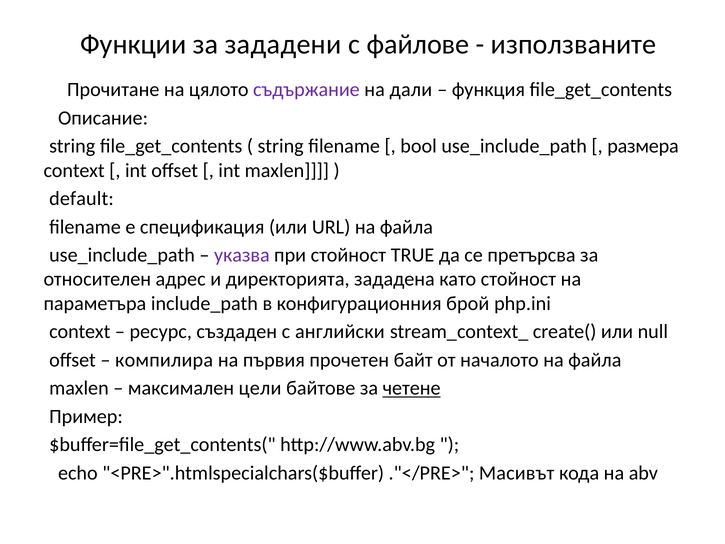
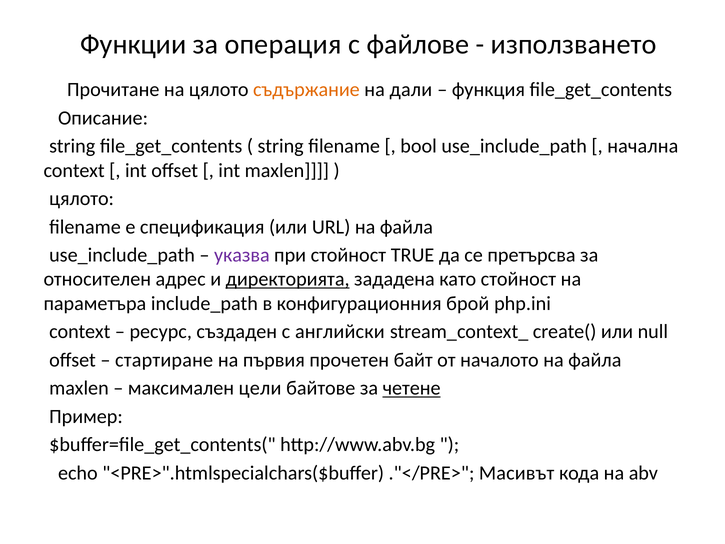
зададени: зададени -> операция (283, 44)
използваните: използваните -> използването (574, 44)
съдържание colour: purple -> orange (306, 90)
размера: размера -> начална (643, 146)
default: default -> цялото (82, 199)
директорията underline: none -> present (288, 279)
компилира: компилира -> стартиране (164, 360)
